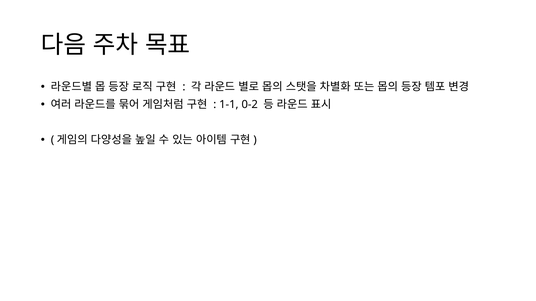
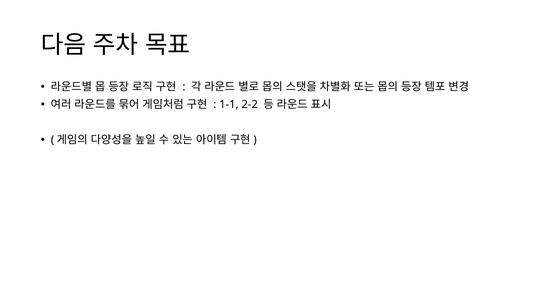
0-2: 0-2 -> 2-2 (250, 105)
